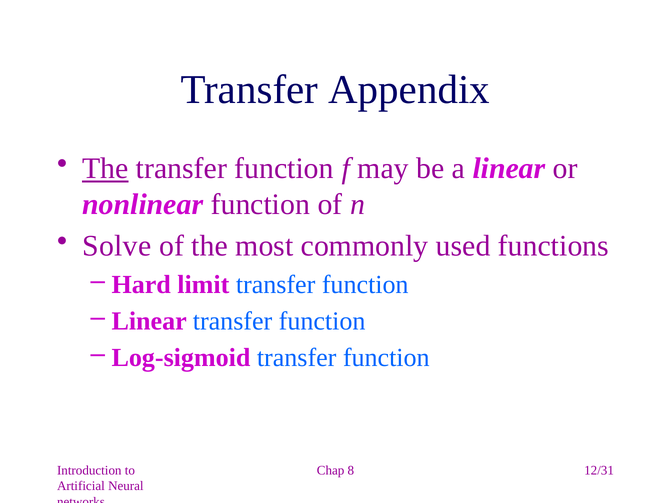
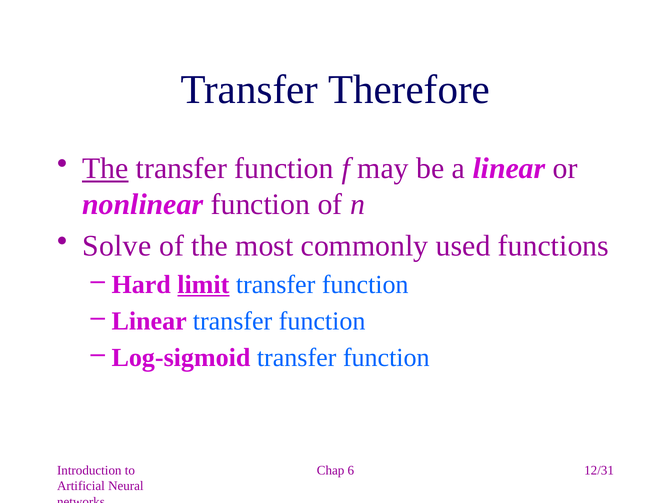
Appendix: Appendix -> Therefore (409, 90)
limit underline: none -> present (203, 285)
8: 8 -> 6 (351, 471)
